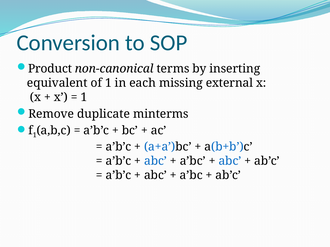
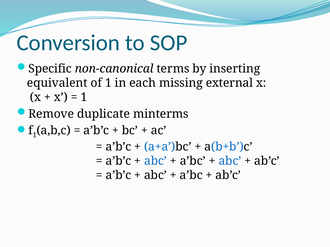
Product: Product -> Specific (50, 69)
